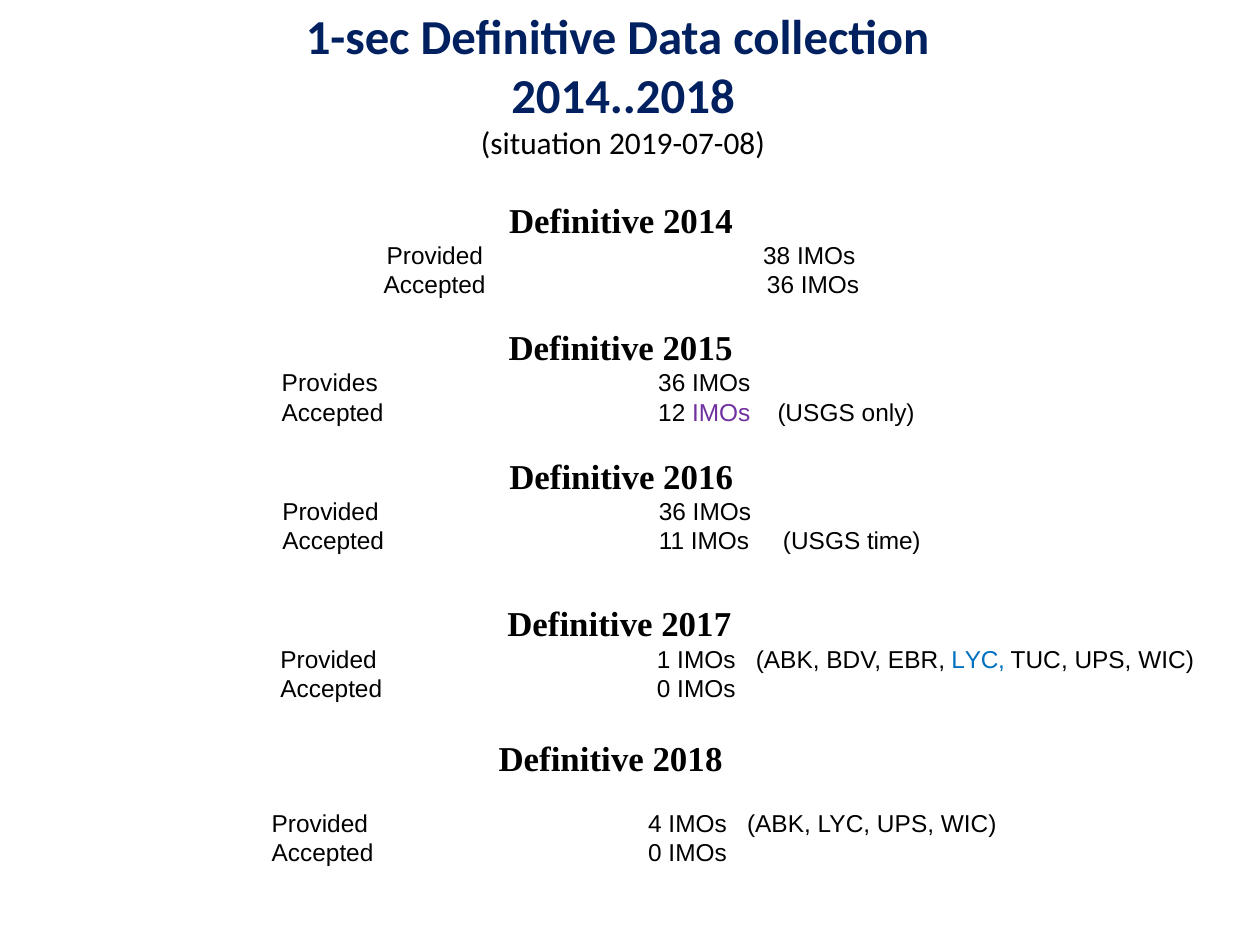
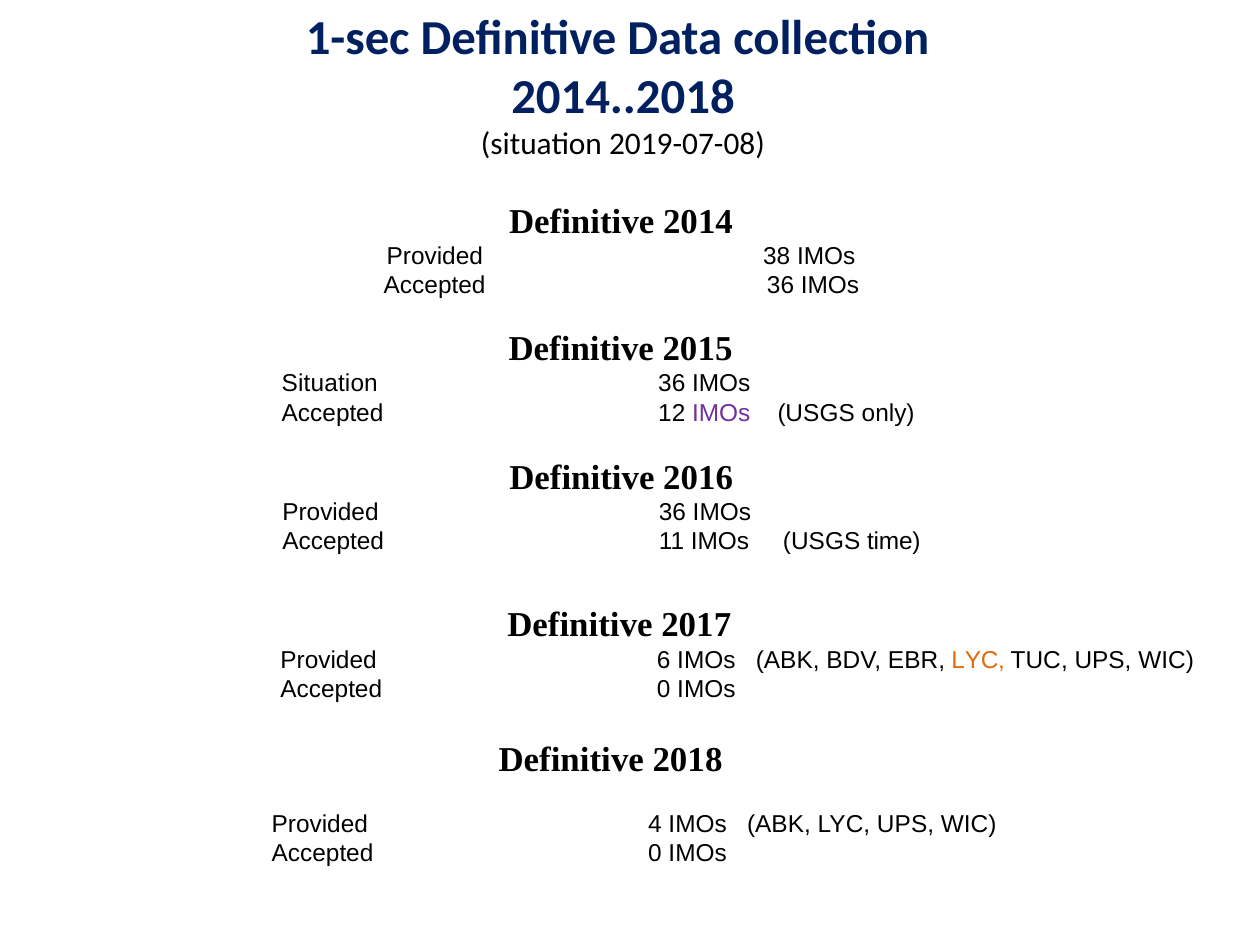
Provides: Provides -> Situation (330, 384)
1: 1 -> 6 (664, 660)
LYC colour: blue -> orange (978, 660)
